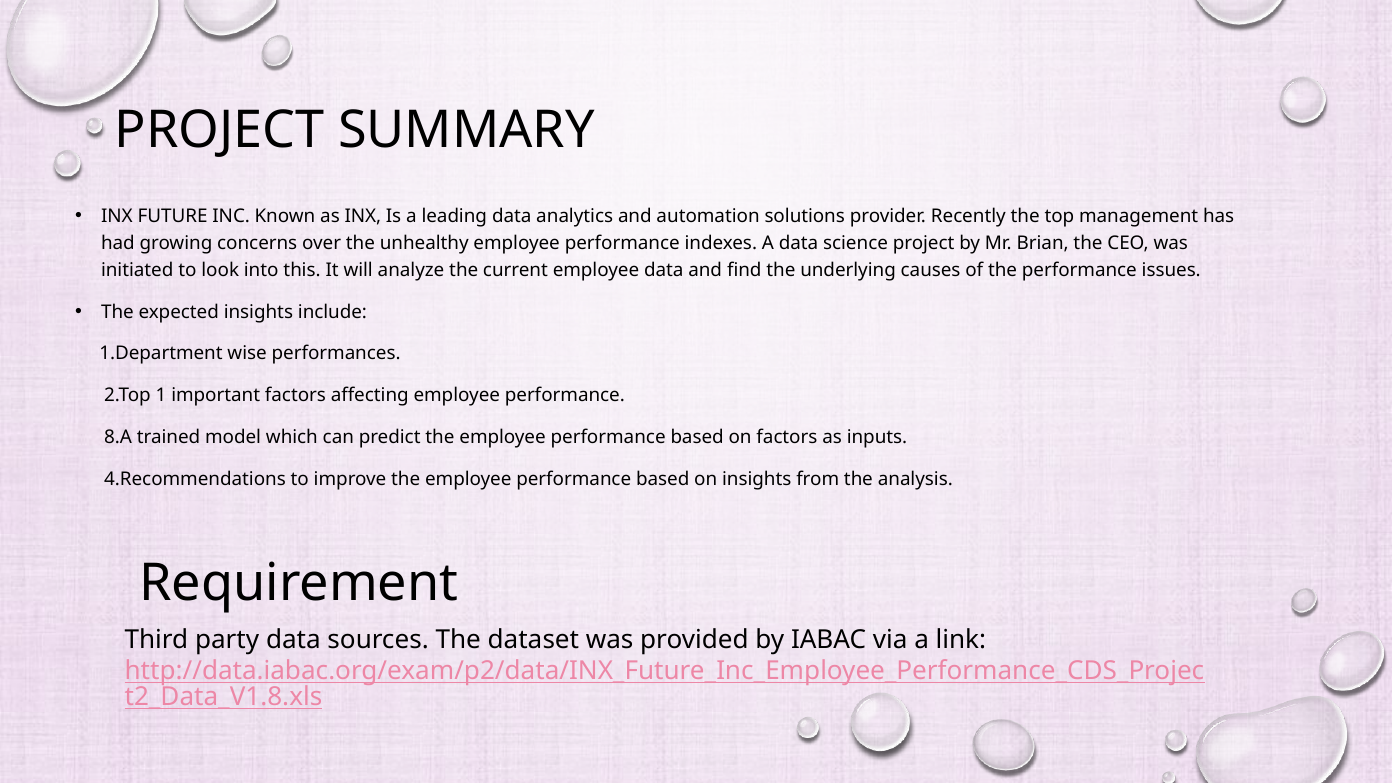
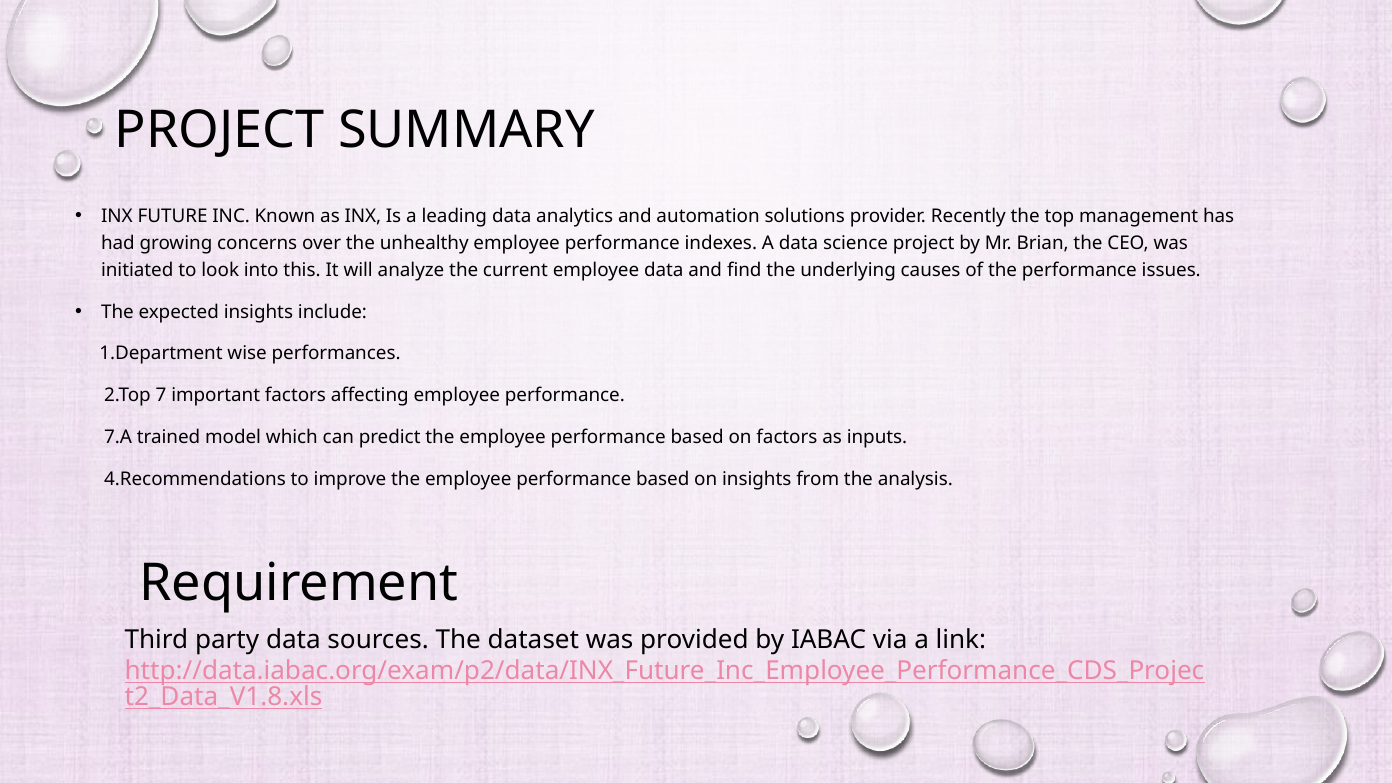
1: 1 -> 7 (161, 395)
8.A: 8.A -> 7.A (118, 437)
